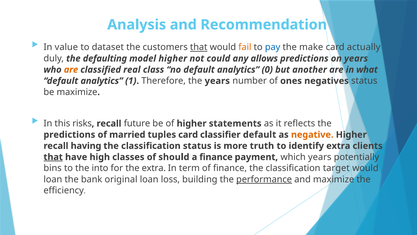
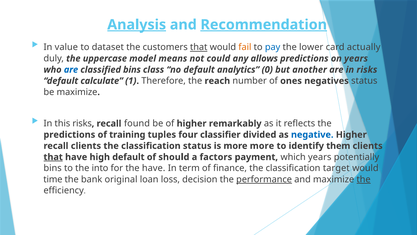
Analysis underline: none -> present (137, 25)
Recommendation underline: none -> present (264, 25)
make: make -> lower (311, 47)
defaulting: defaulting -> uppercase (105, 58)
model higher: higher -> means (173, 58)
are colour: orange -> blue (71, 70)
classified real: real -> bins (132, 70)
in what: what -> risks (367, 70)
analytics: analytics -> calculate (102, 81)
the years: years -> reach (217, 81)
future: future -> found (137, 123)
statements: statements -> remarkably (235, 123)
married: married -> training (127, 134)
tuples card: card -> four (188, 134)
classifier default: default -> divided (260, 134)
negative colour: orange -> blue (312, 134)
recall having: having -> clients (86, 146)
more truth: truth -> more (262, 146)
identify extra: extra -> them (338, 146)
high classes: classes -> default (128, 157)
a finance: finance -> factors (216, 157)
the extra: extra -> have (154, 168)
loan: loan -> time (53, 179)
building: building -> decision (200, 179)
the underline: none -> present (364, 179)
